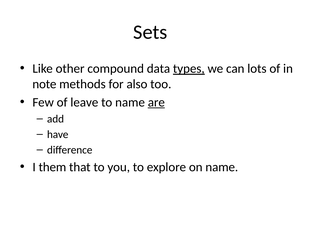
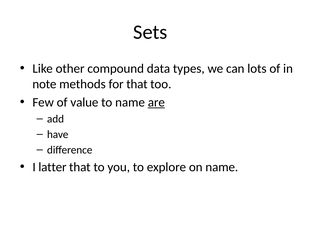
types underline: present -> none (189, 69)
for also: also -> that (137, 84)
leave: leave -> value (84, 102)
them: them -> latter (52, 167)
